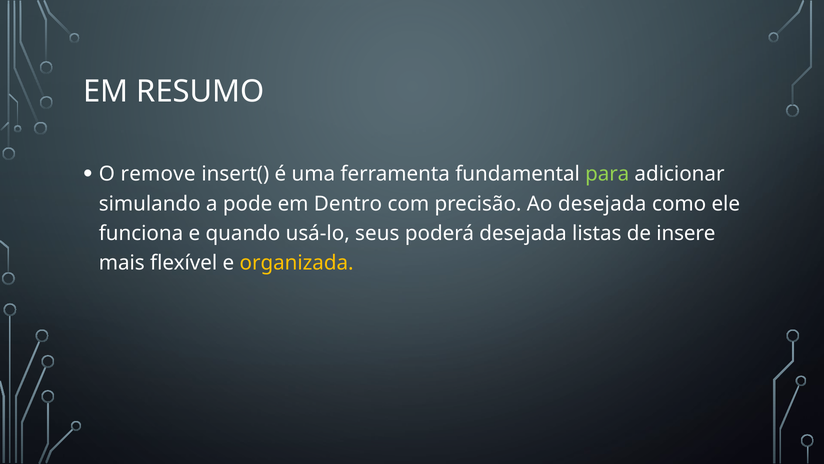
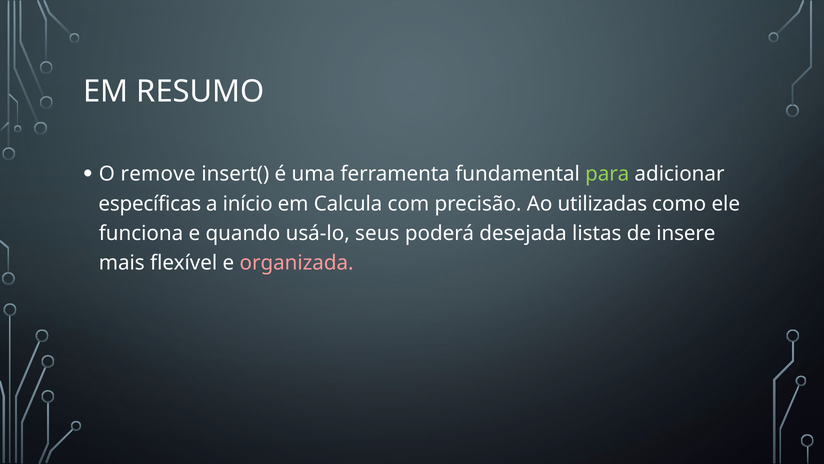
simulando: simulando -> específicas (150, 204)
pode: pode -> início (248, 204)
Dentro: Dentro -> Calcula (348, 204)
Ao desejada: desejada -> utilizadas (602, 204)
organizada colour: yellow -> pink (297, 263)
